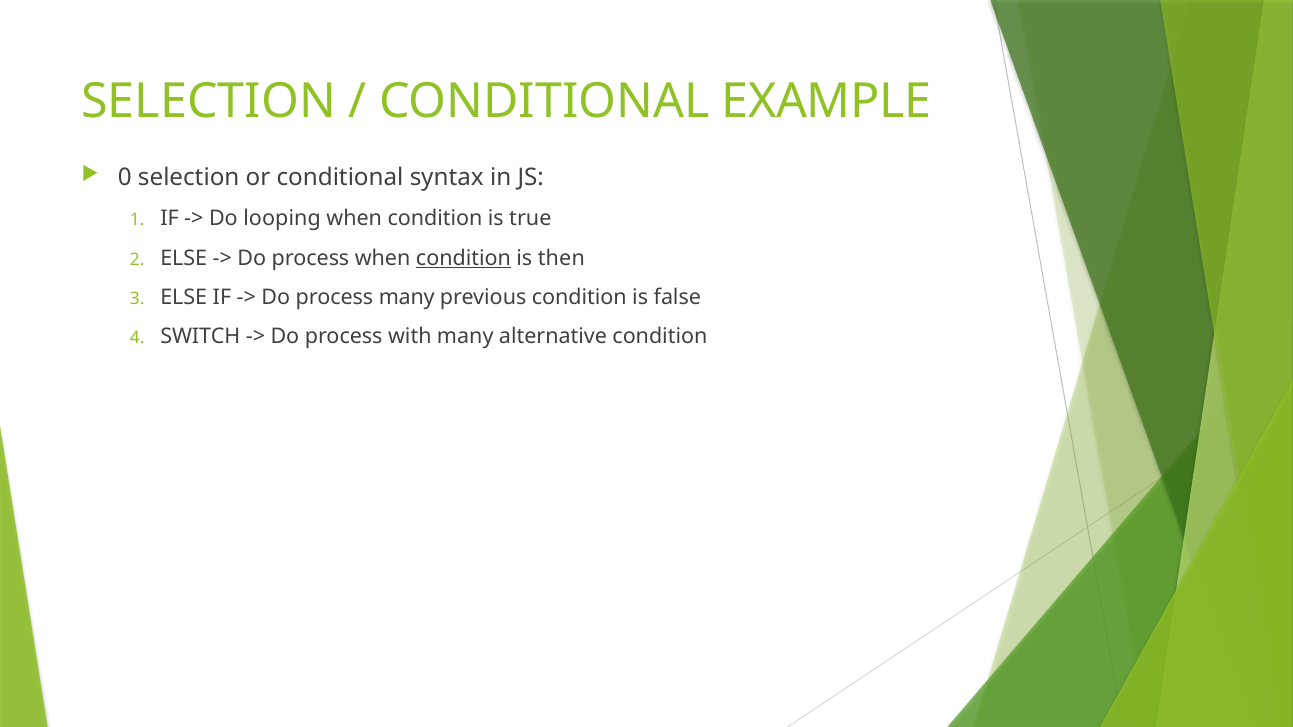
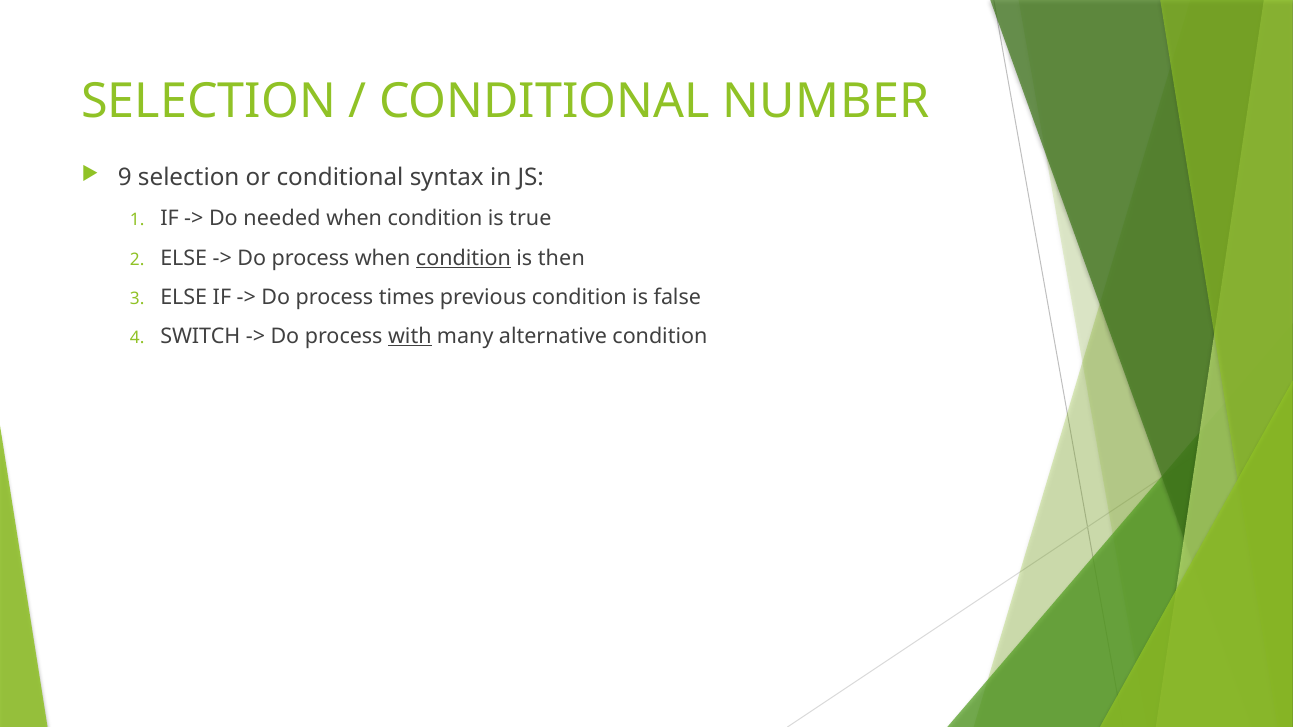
EXAMPLE: EXAMPLE -> NUMBER (826, 102)
0: 0 -> 9 (125, 178)
looping: looping -> needed (282, 219)
process many: many -> times (407, 297)
with underline: none -> present (410, 337)
